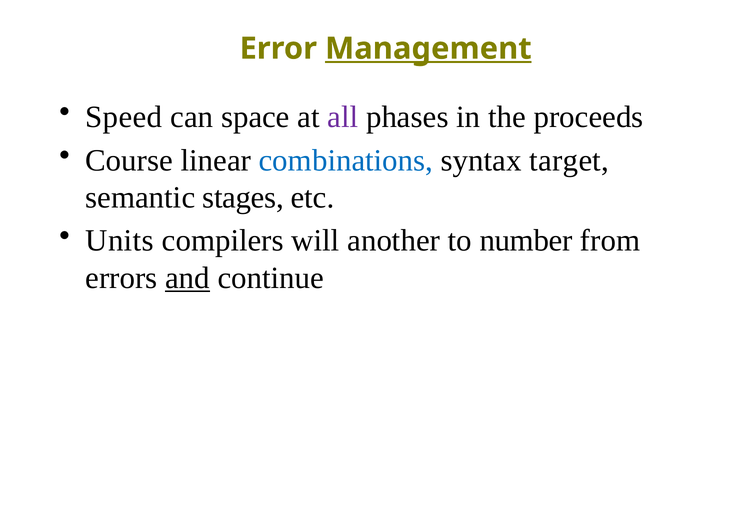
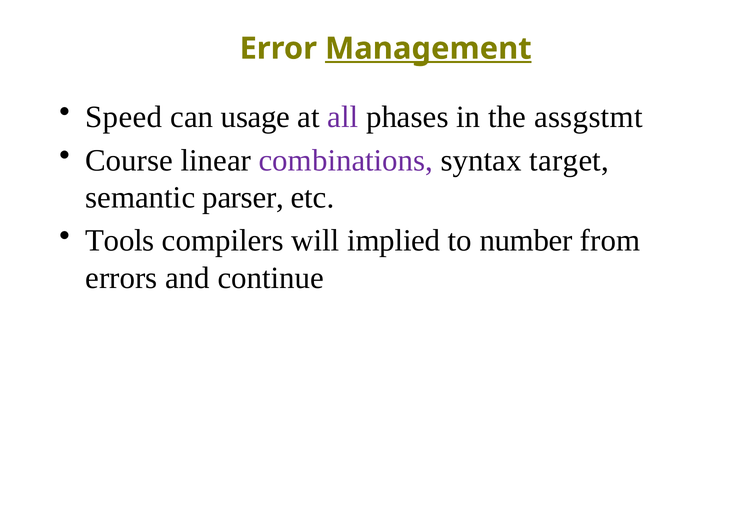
space: space -> usage (256, 117)
proceeds: proceeds -> assgstmt (588, 117)
combinations colour: blue -> purple (346, 160)
stages: stages -> parser (243, 197)
Units: Units -> Tools (120, 241)
another: another -> implied (394, 241)
and underline: present -> none (188, 278)
